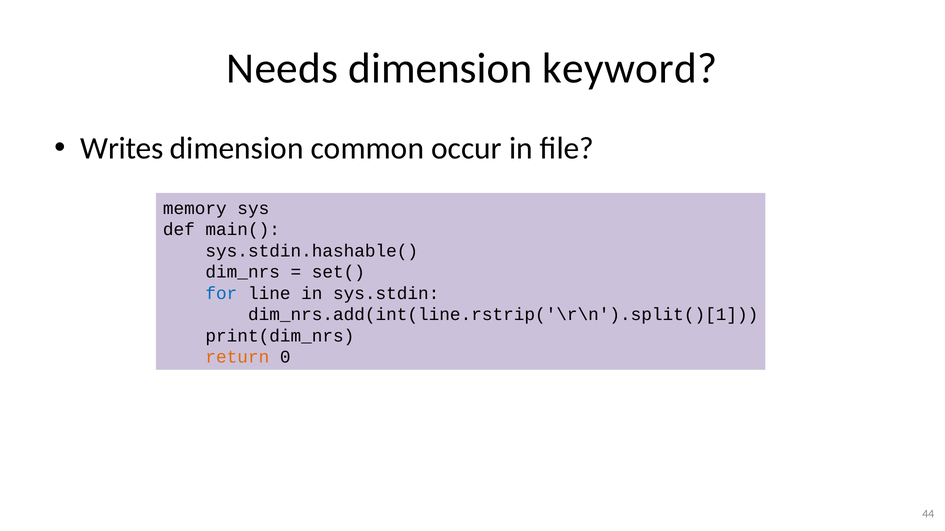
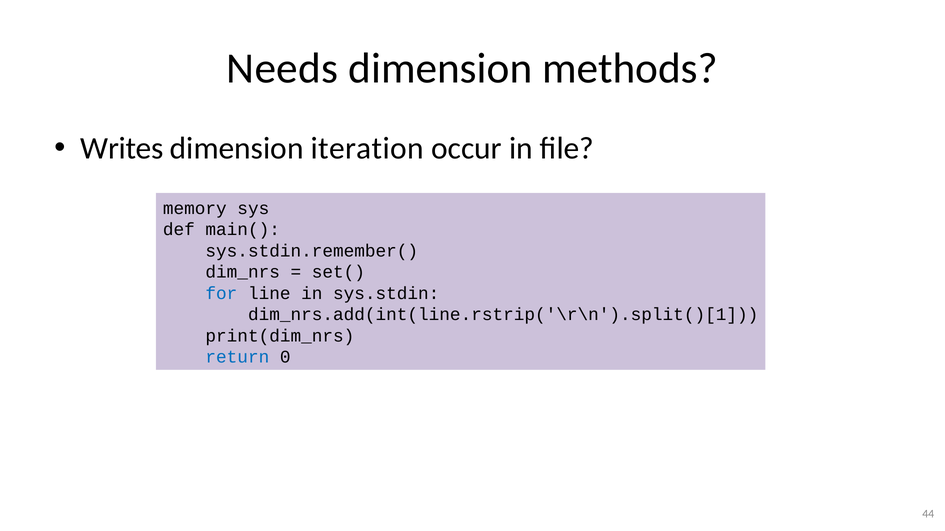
keyword: keyword -> methods (630, 69)
common: common -> iteration (367, 149)
sys.stdin.hashable(: sys.stdin.hashable( -> sys.stdin.remember( (312, 251)
return colour: orange -> blue (237, 357)
